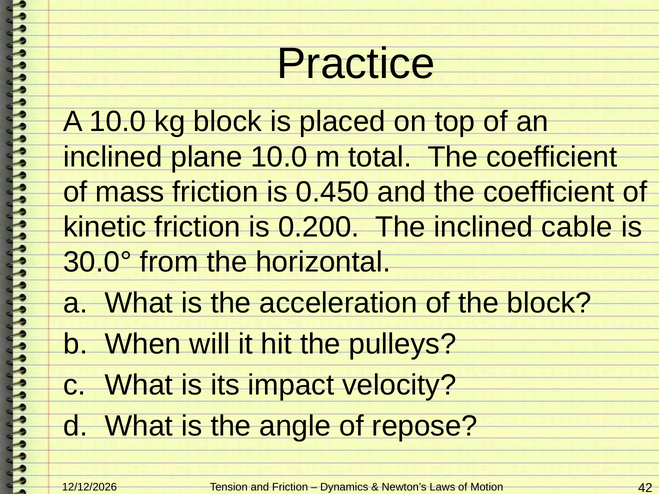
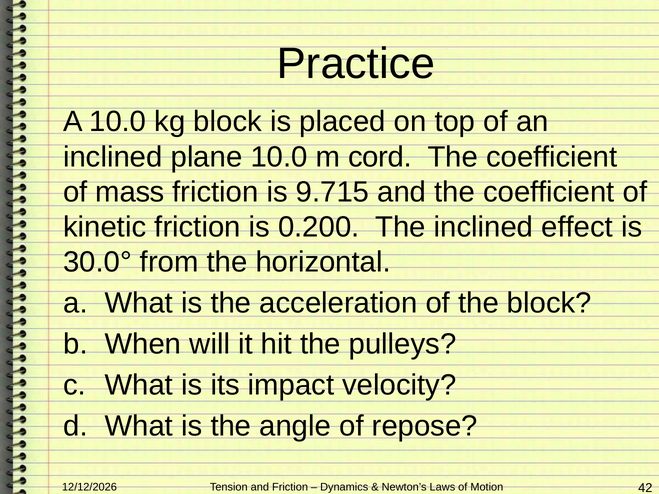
total: total -> cord (380, 157)
0.450: 0.450 -> 9.715 (332, 192)
cable: cable -> effect (577, 227)
